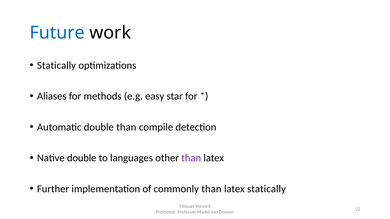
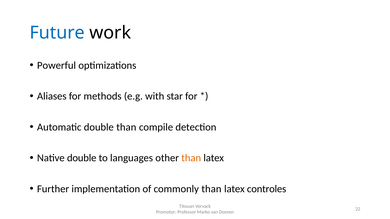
Statically: Statically -> Powerful (57, 65)
easy: easy -> with (155, 96)
than colour: purple -> orange (191, 158)
latex statically: statically -> controles (267, 189)
